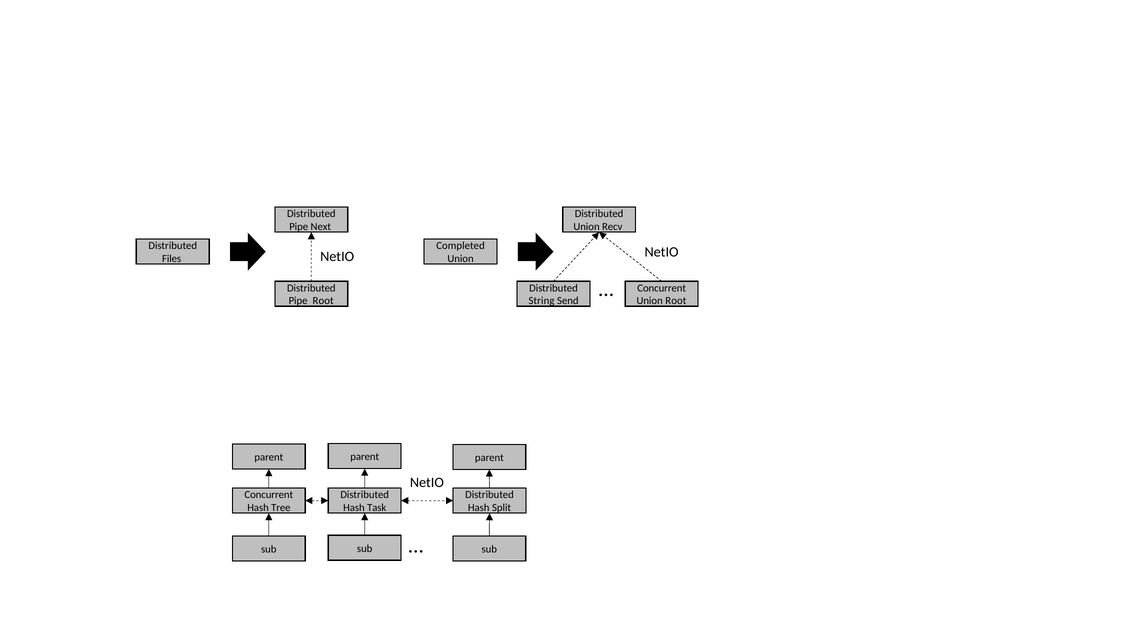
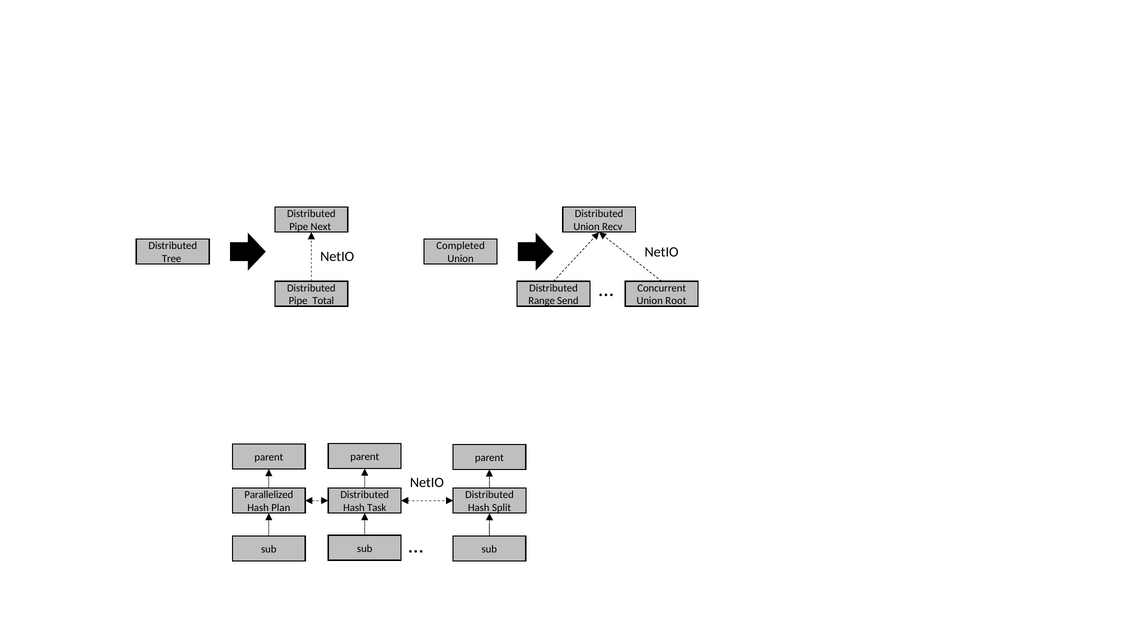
Files: Files -> Tree (172, 259)
Pipe Root: Root -> Total (323, 301)
String: String -> Range (542, 301)
Concurrent: Concurrent -> Parallelized (269, 494)
Tree: Tree -> Plan (281, 507)
